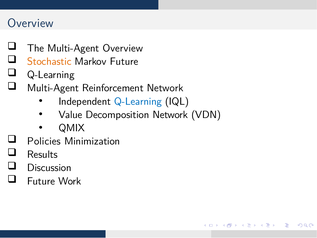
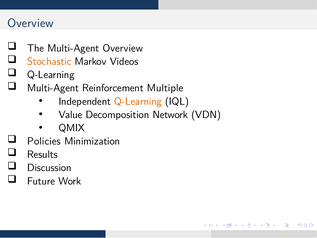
Markov Future: Future -> Videos (124, 61)
Reinforcement Network: Network -> Multiple (165, 88)
Q-Learning colour: blue -> orange (138, 101)
